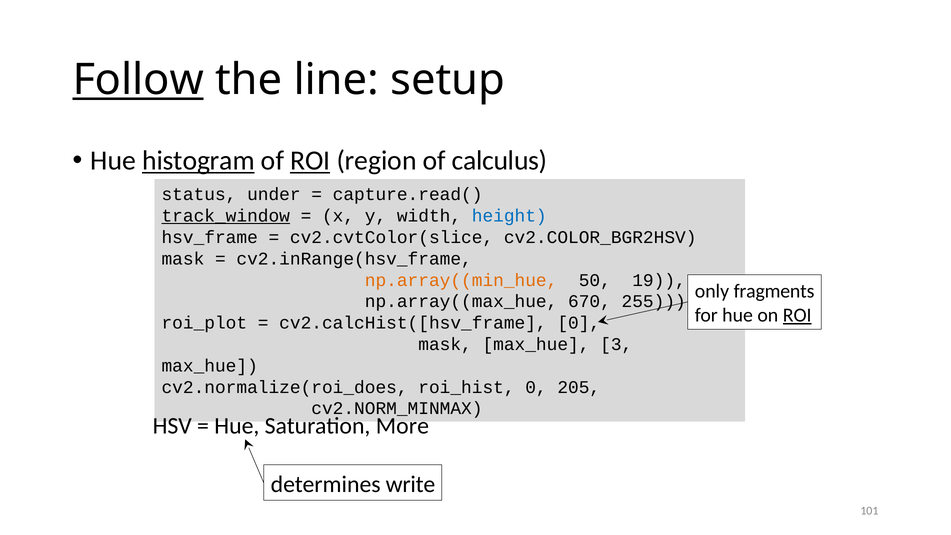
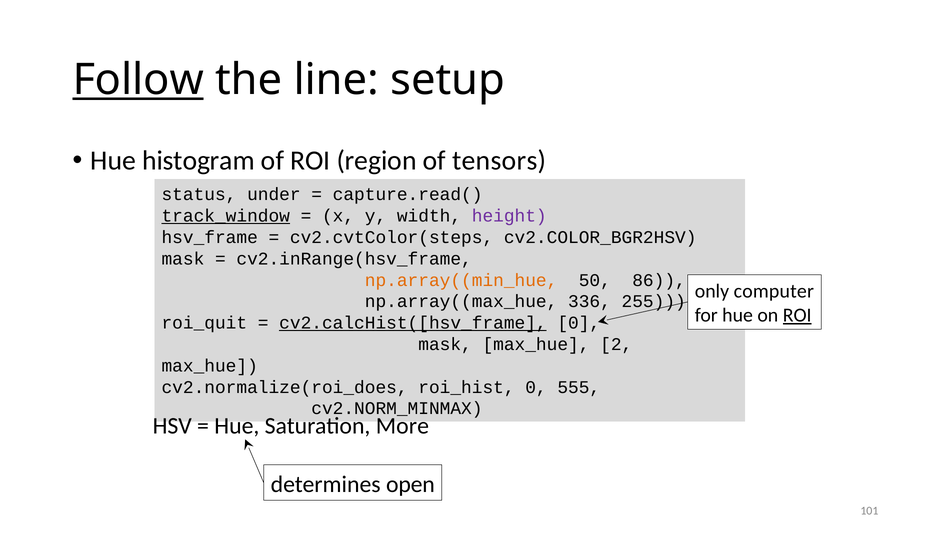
histogram underline: present -> none (198, 161)
ROI underline: present -> none (310, 161)
calculus: calculus -> tensors (499, 161)
height colour: blue -> purple (509, 216)
cv2.cvtColor(slice: cv2.cvtColor(slice -> cv2.cvtColor(steps (392, 237)
19: 19 -> 86 (659, 280)
fragments: fragments -> computer (774, 291)
670: 670 -> 336 (589, 302)
roi_plot: roi_plot -> roi_quit (204, 323)
cv2.calcHist([hsv_frame underline: none -> present (413, 323)
3: 3 -> 2 (616, 344)
205: 205 -> 555 (579, 387)
write: write -> open (410, 484)
